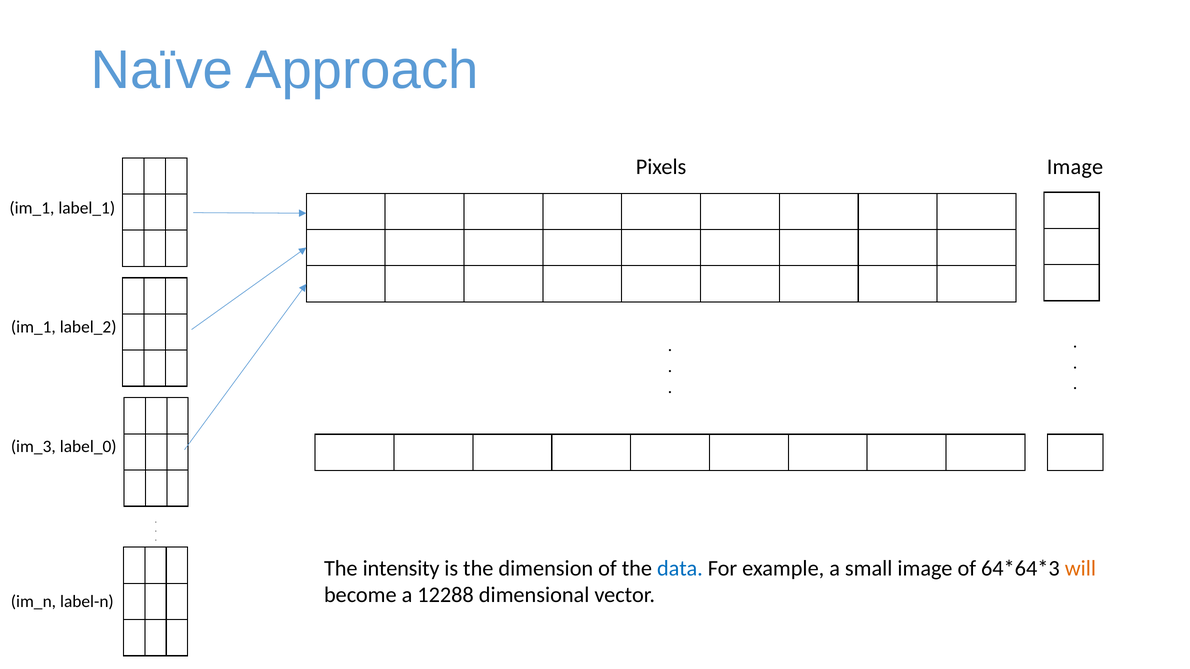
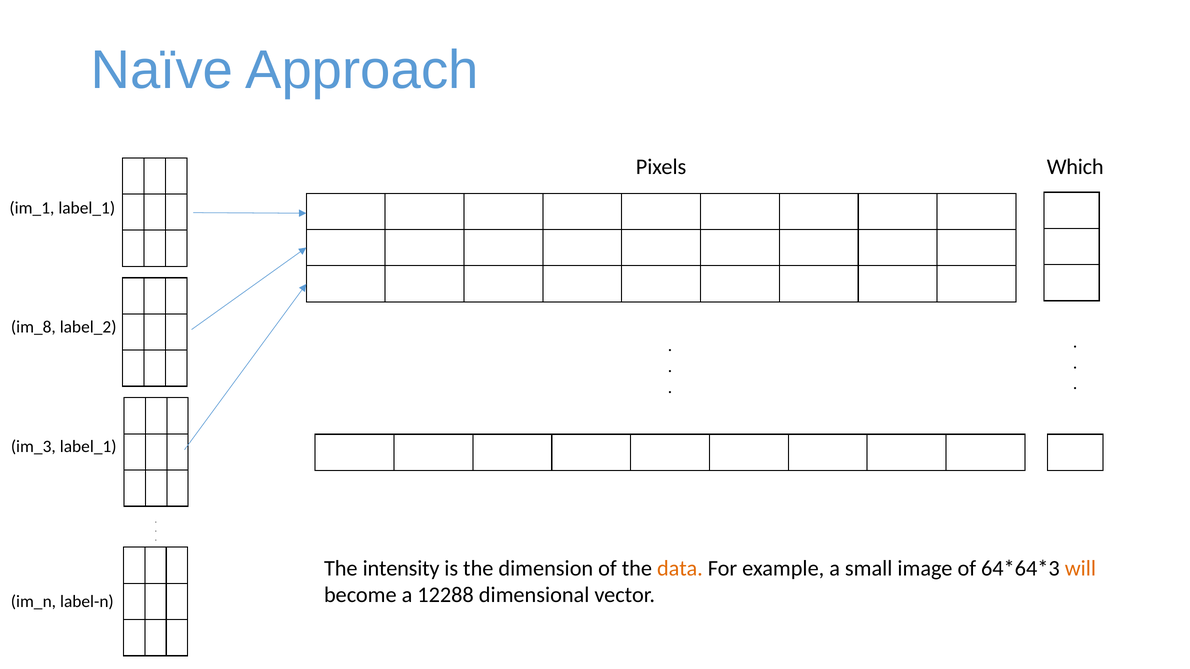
Pixels Image: Image -> Which (1075, 167)
im_1: im_1 -> im_8 (33, 327)
im_3 label_0: label_0 -> label_1 (88, 447)
data colour: blue -> orange (680, 568)
